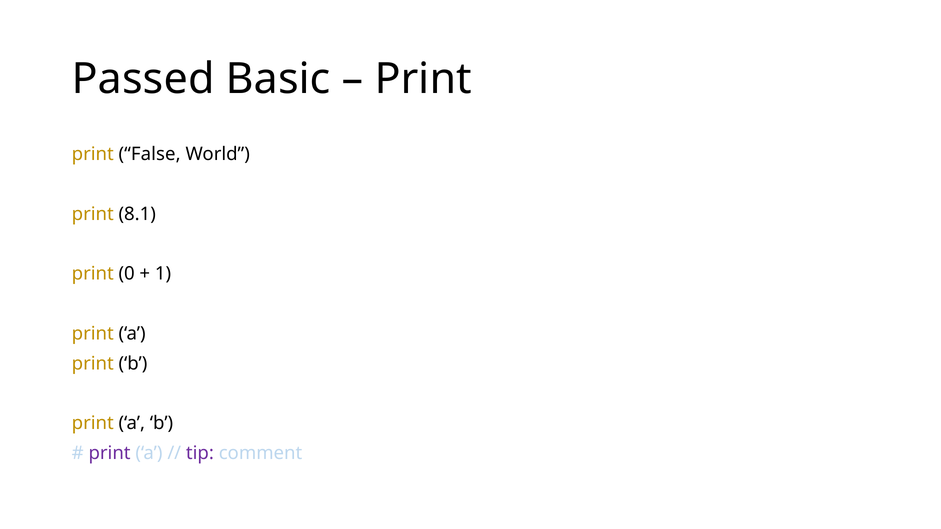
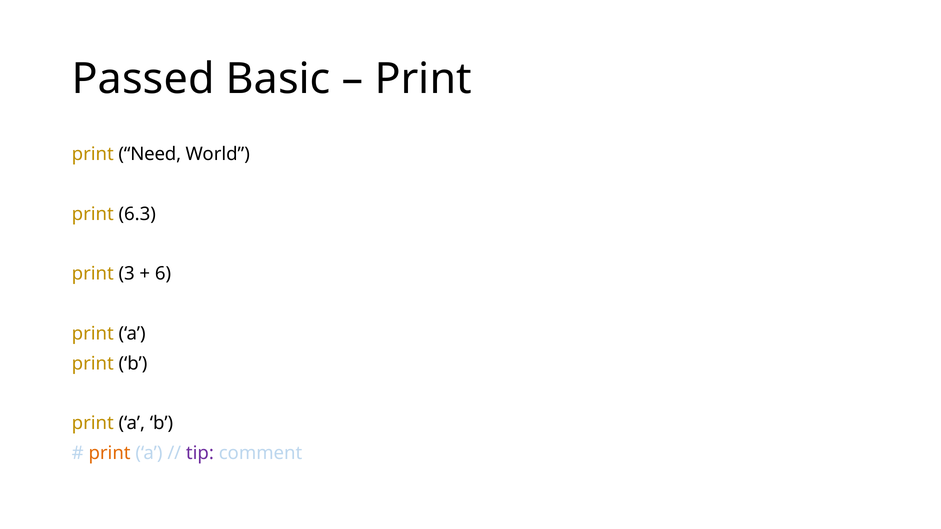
False: False -> Need (150, 154)
8.1: 8.1 -> 6.3 (137, 214)
0: 0 -> 3 (127, 274)
1: 1 -> 6 (163, 274)
print colour: purple -> orange (110, 454)
